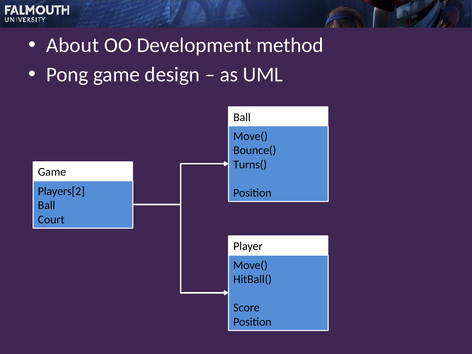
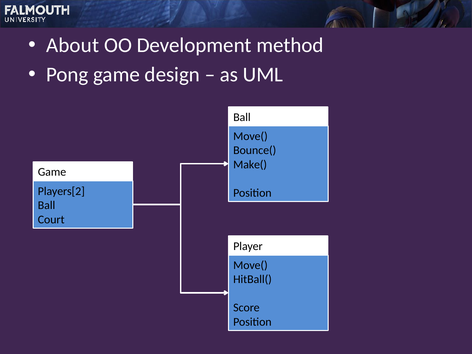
Turns(: Turns( -> Make( (250, 165)
